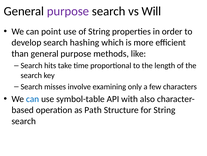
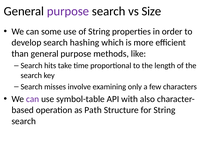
Will: Will -> Size (151, 11)
point: point -> some (51, 31)
can colour: blue -> purple (33, 99)
